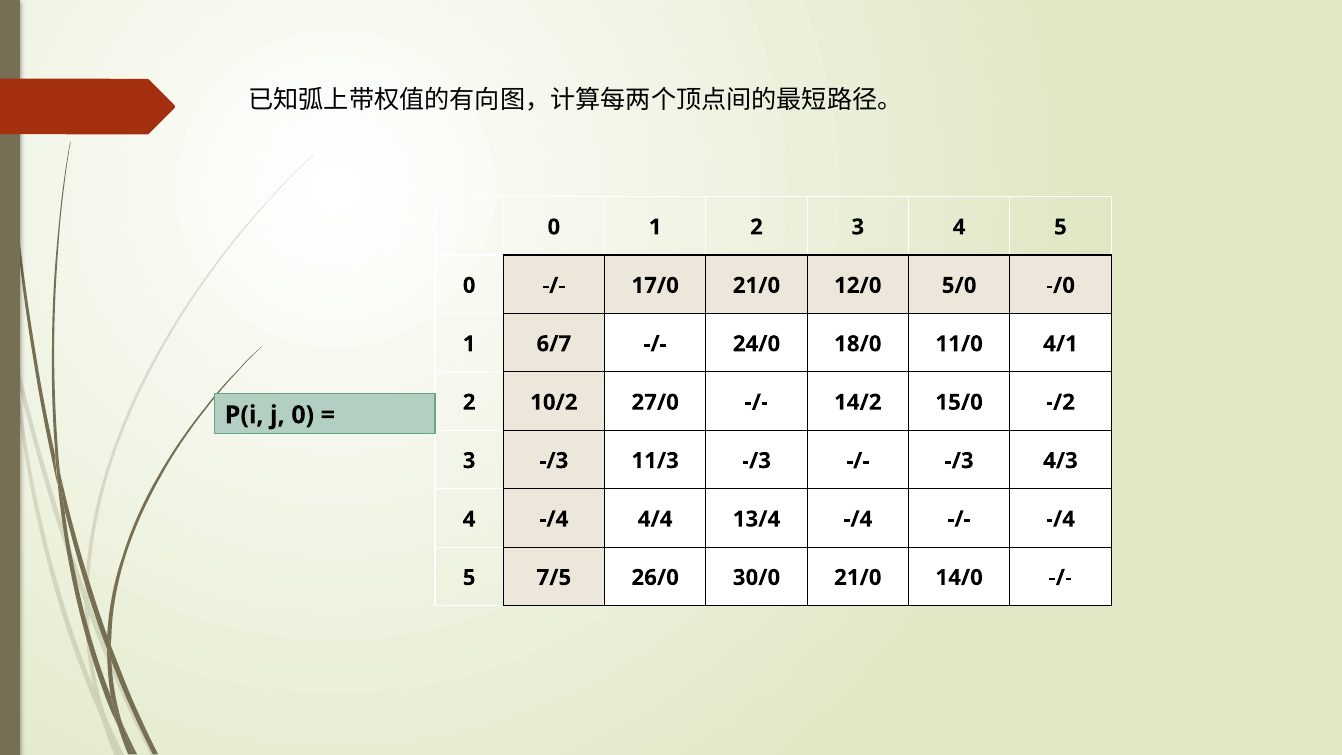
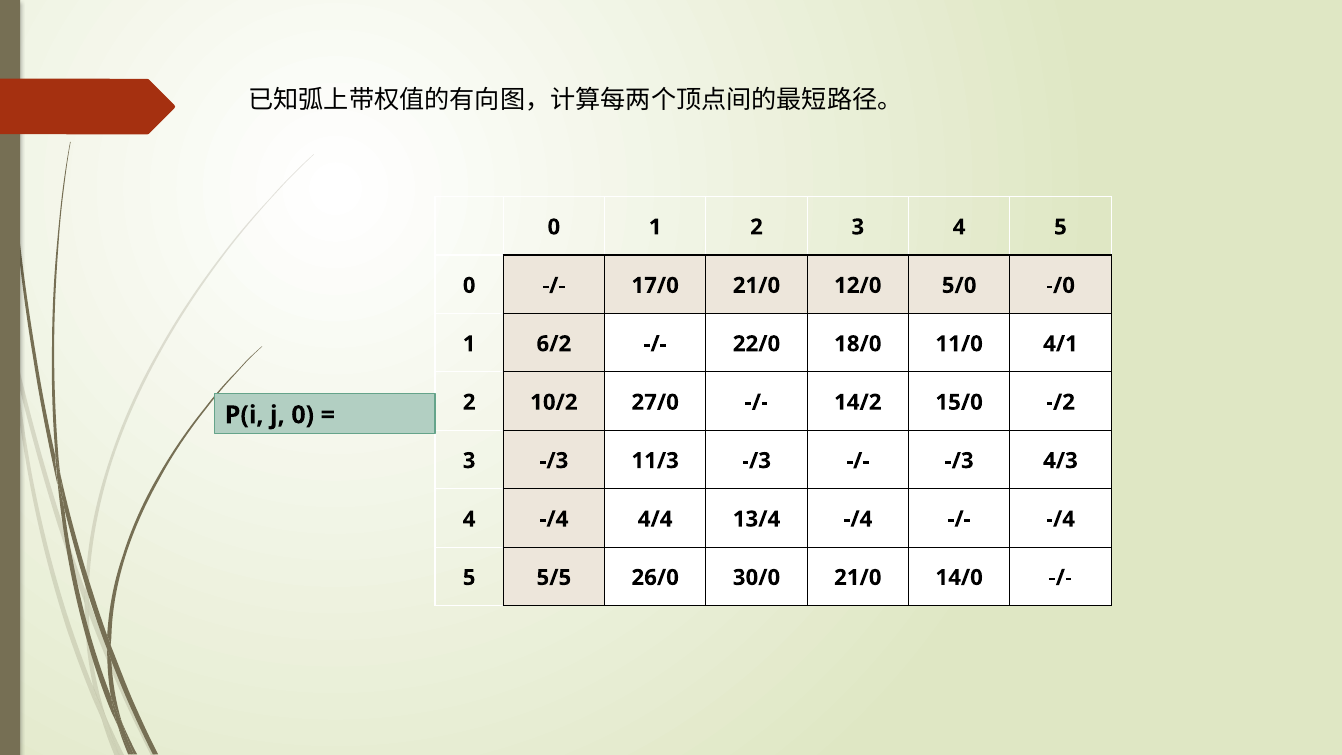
6/7: 6/7 -> 6/2 (554, 344)
24/0: 24/0 -> 22/0 (757, 344)
7/5: 7/5 -> 5/5 (554, 577)
